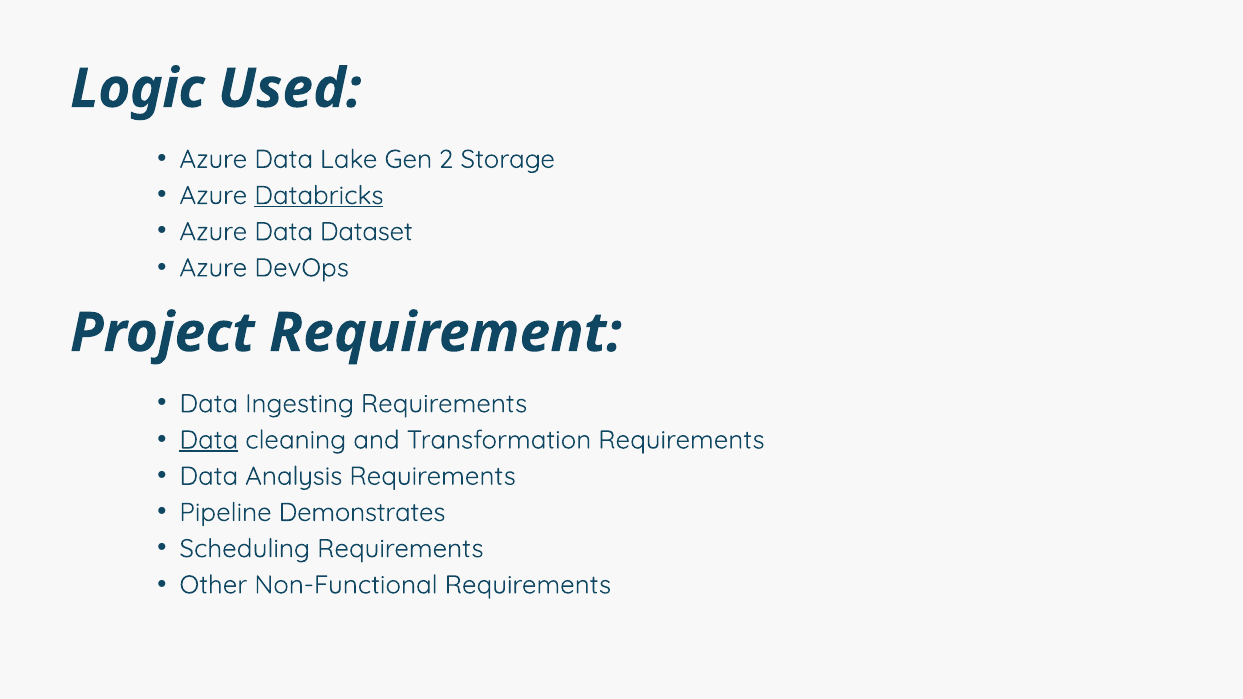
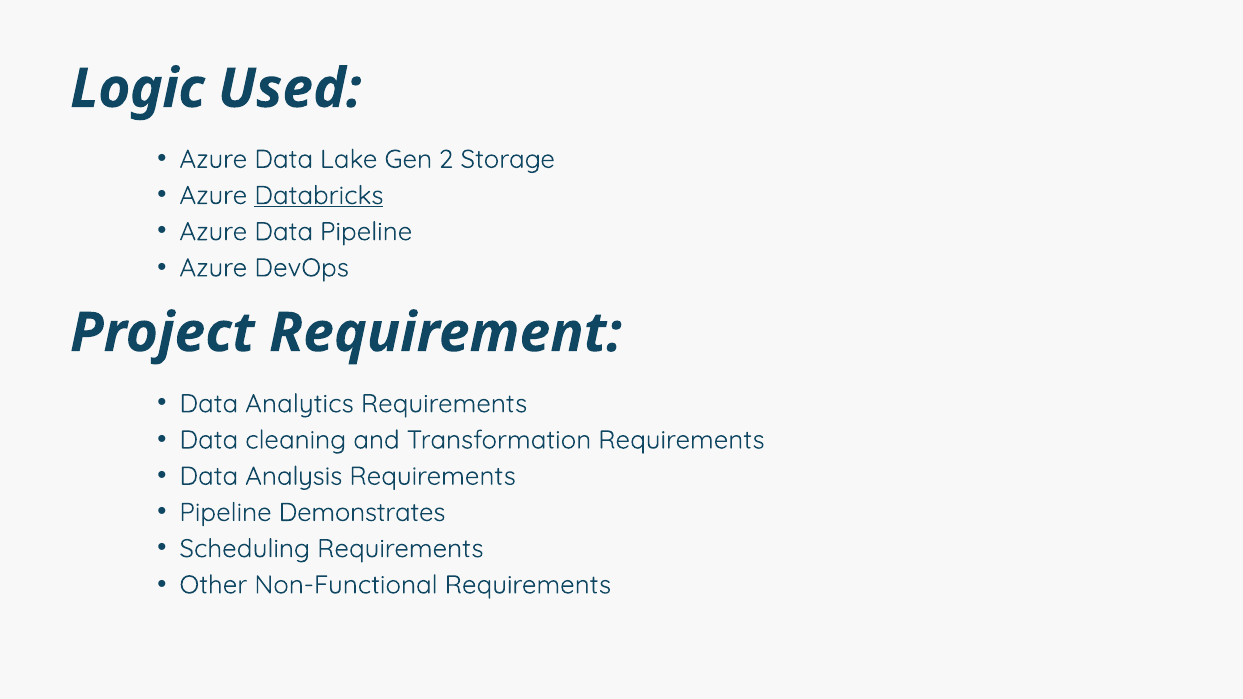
Data Dataset: Dataset -> Pipeline (366, 232)
Ingesting: Ingesting -> Analytics (299, 404)
Data underline: present -> none (209, 440)
